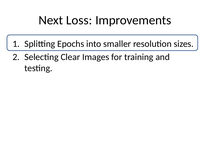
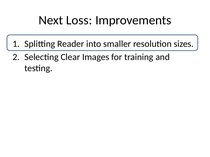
Epochs: Epochs -> Reader (71, 44)
